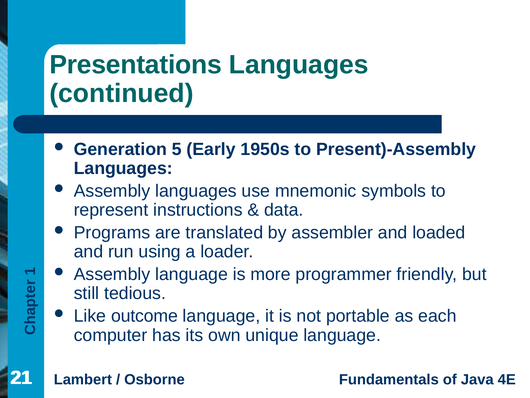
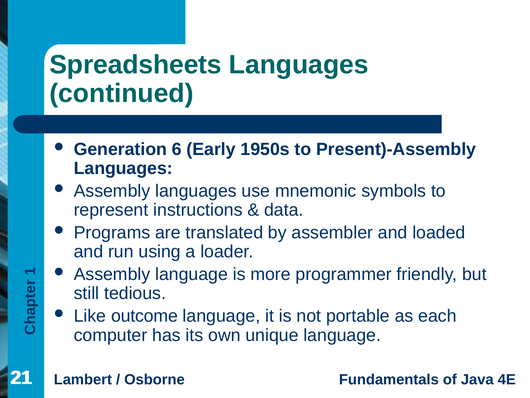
Presentations: Presentations -> Spreadsheets (136, 65)
5: 5 -> 6 (177, 149)
